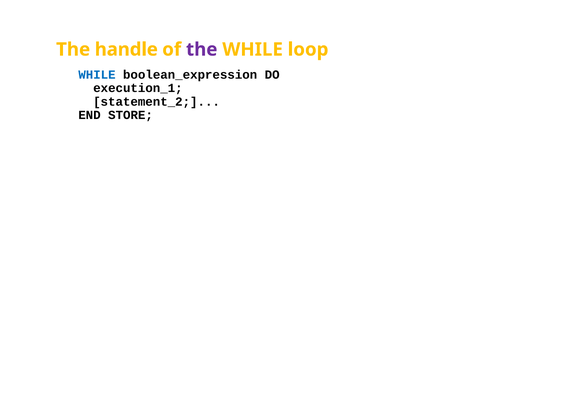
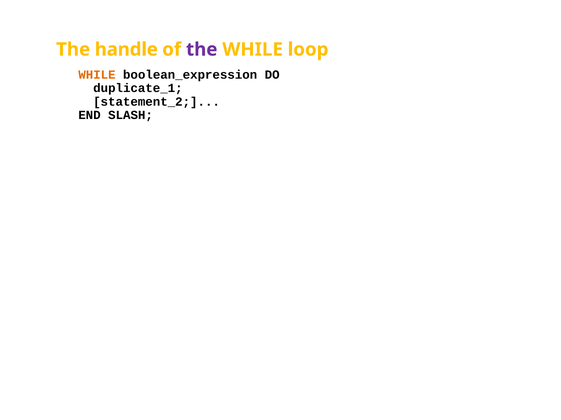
WHILE colour: blue -> orange (97, 75)
execution_1: execution_1 -> duplicate_1 (138, 88)
STORE: STORE -> SLASH (131, 115)
